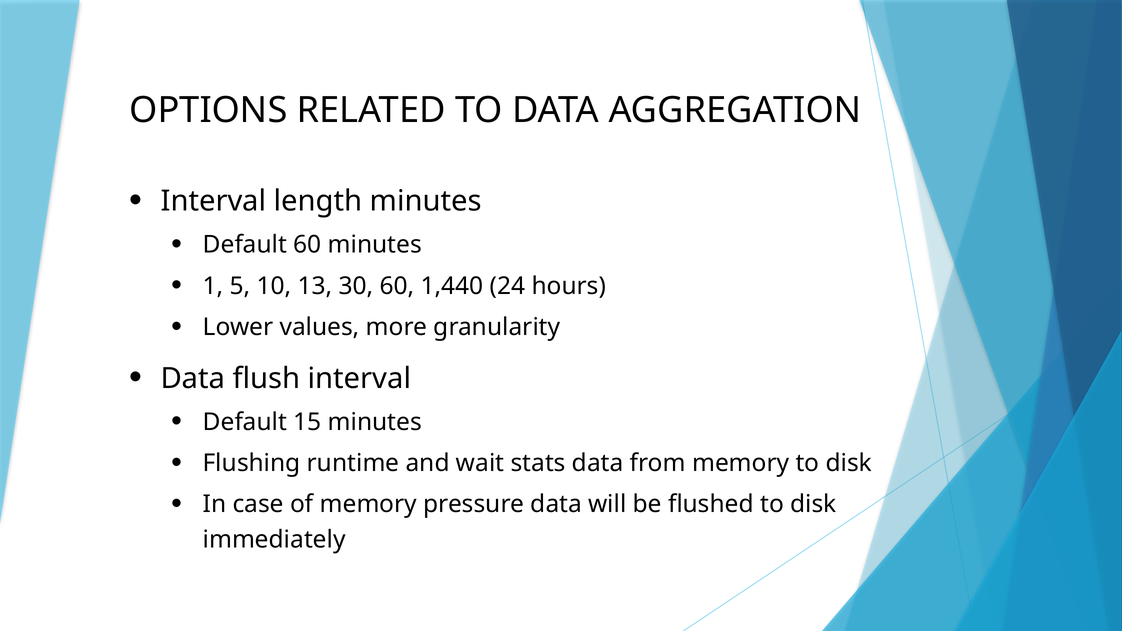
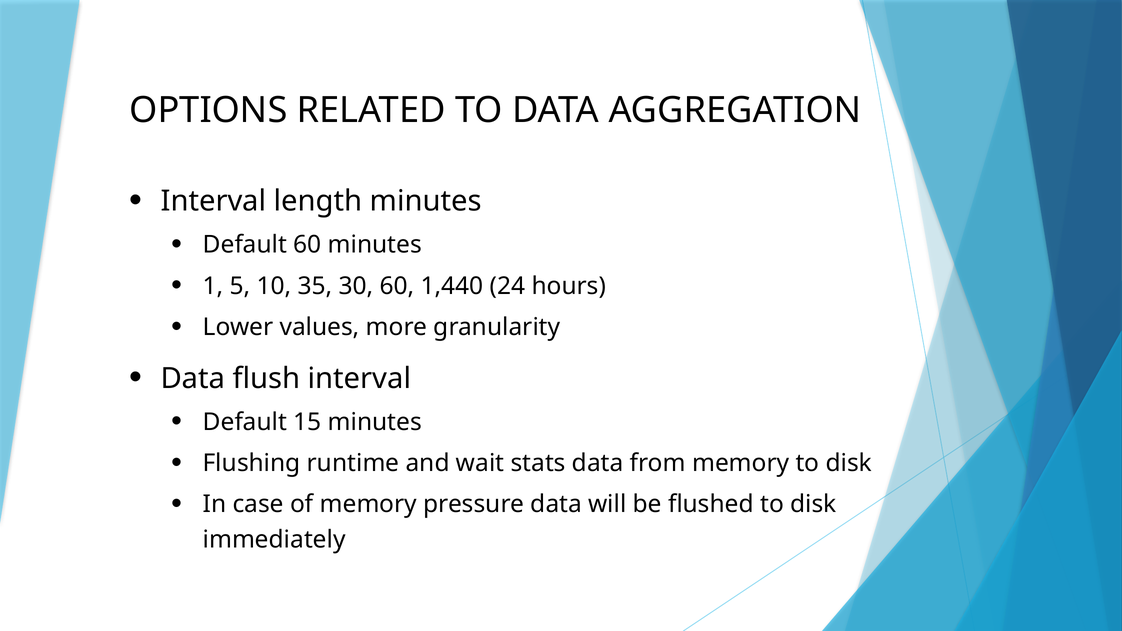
13: 13 -> 35 (315, 286)
